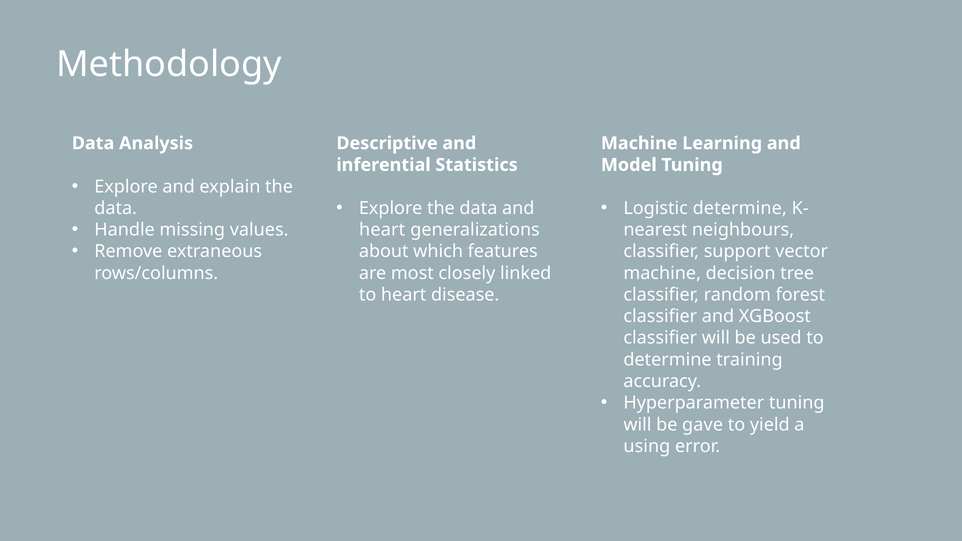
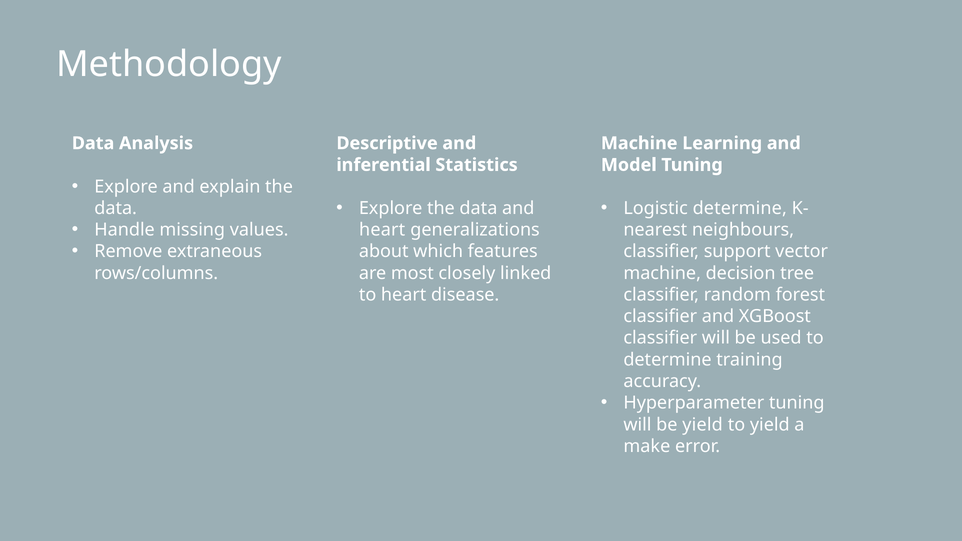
be gave: gave -> yield (703, 425)
using: using -> make (647, 446)
